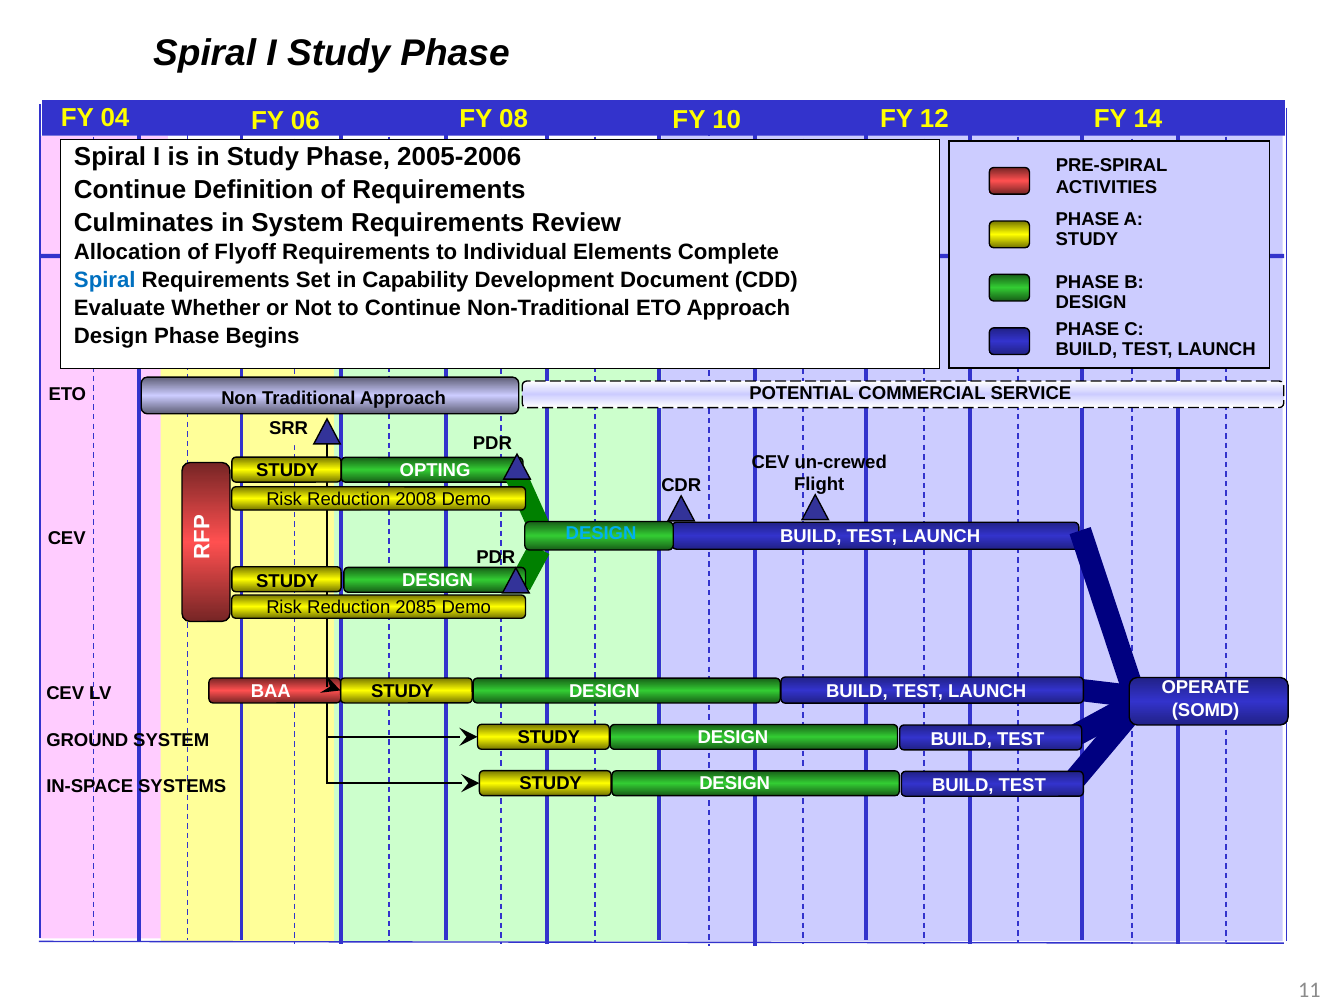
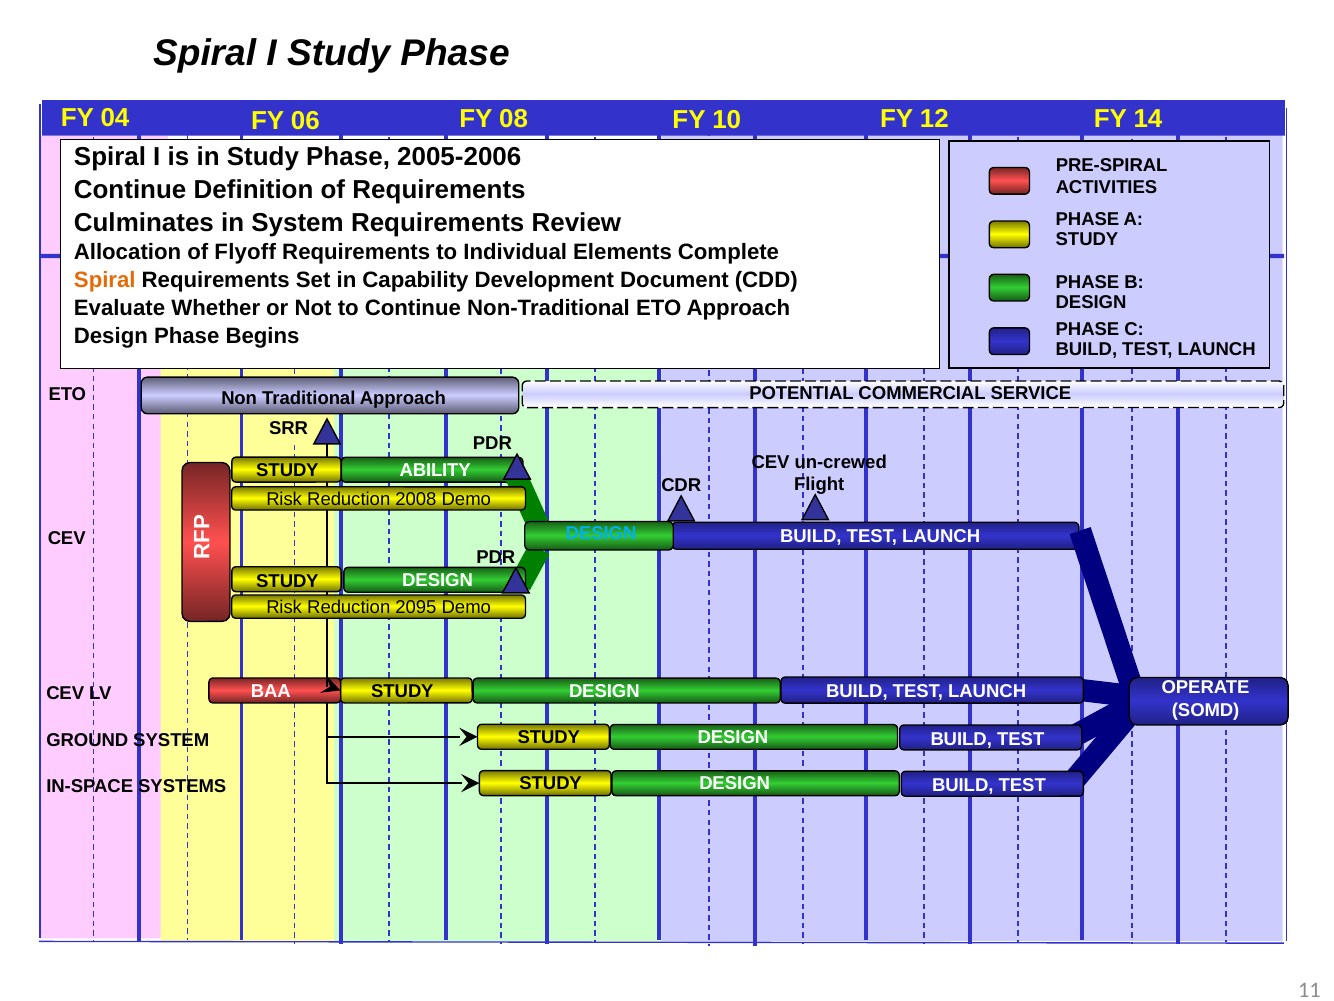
Spiral colour: blue -> orange (105, 280)
OPTING: OPTING -> ABILITY (435, 470)
2085: 2085 -> 2095 (416, 608)
